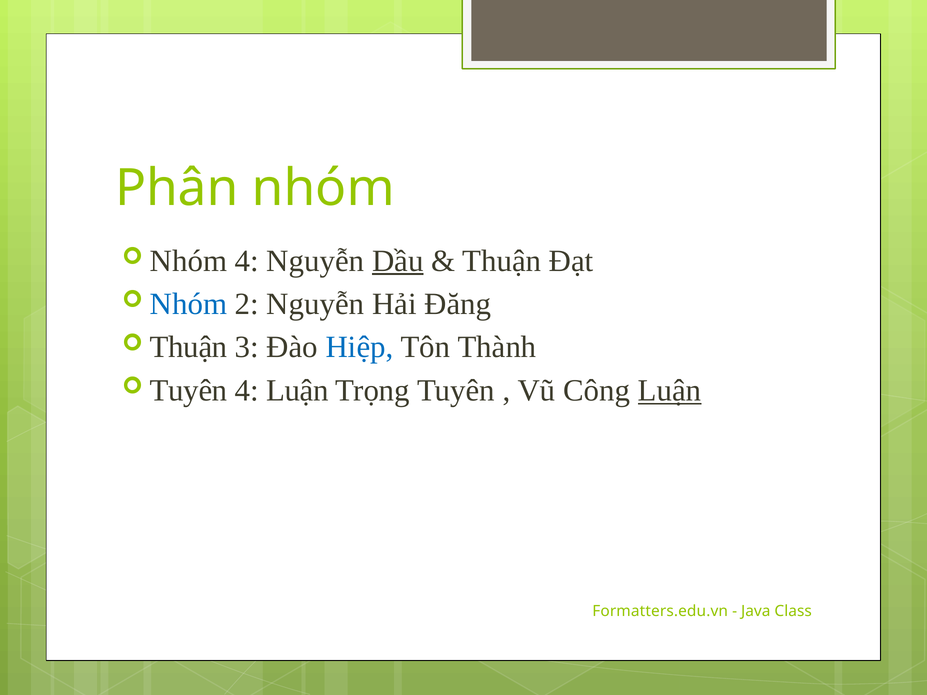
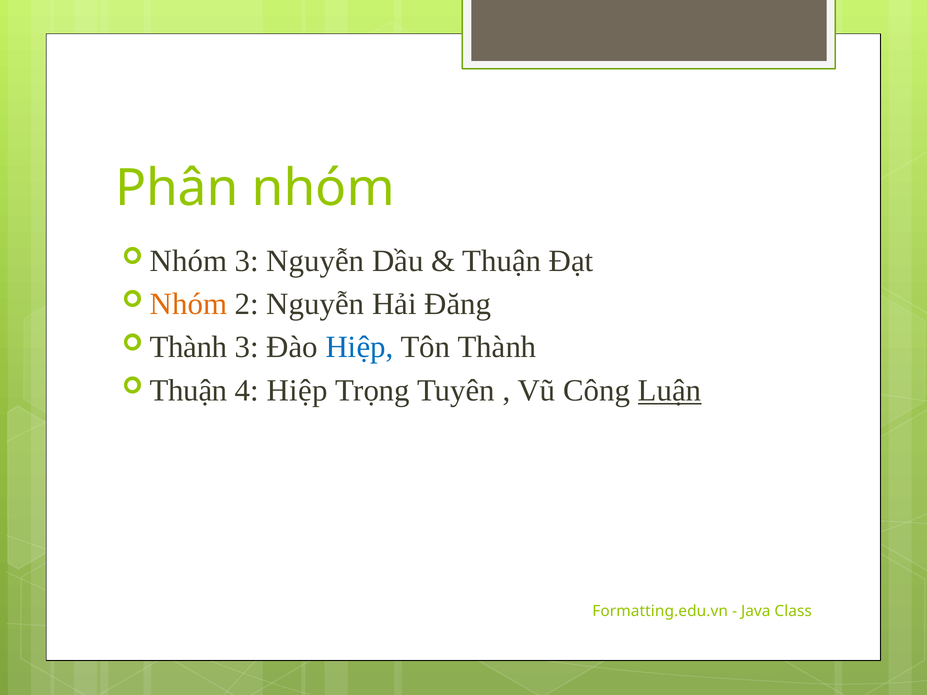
Nhóm 4: 4 -> 3 (247, 261)
Dầu underline: present -> none (398, 261)
Nhóm colour: blue -> orange (188, 304)
Thuận: Thuận -> Thành (189, 347)
Tuyên: Tuyên -> Thuận (189, 391)
4 Luận: Luận -> Hiệp (297, 391)
Formatters.edu.vn: Formatters.edu.vn -> Formatting.edu.vn (660, 612)
